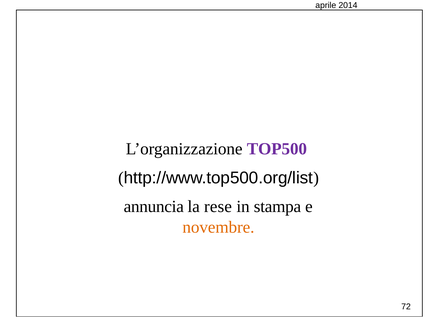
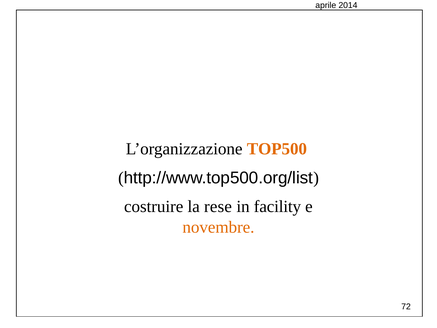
TOP500 colour: purple -> orange (277, 149)
annuncia: annuncia -> costruire (154, 207)
stampa: stampa -> facility (277, 207)
